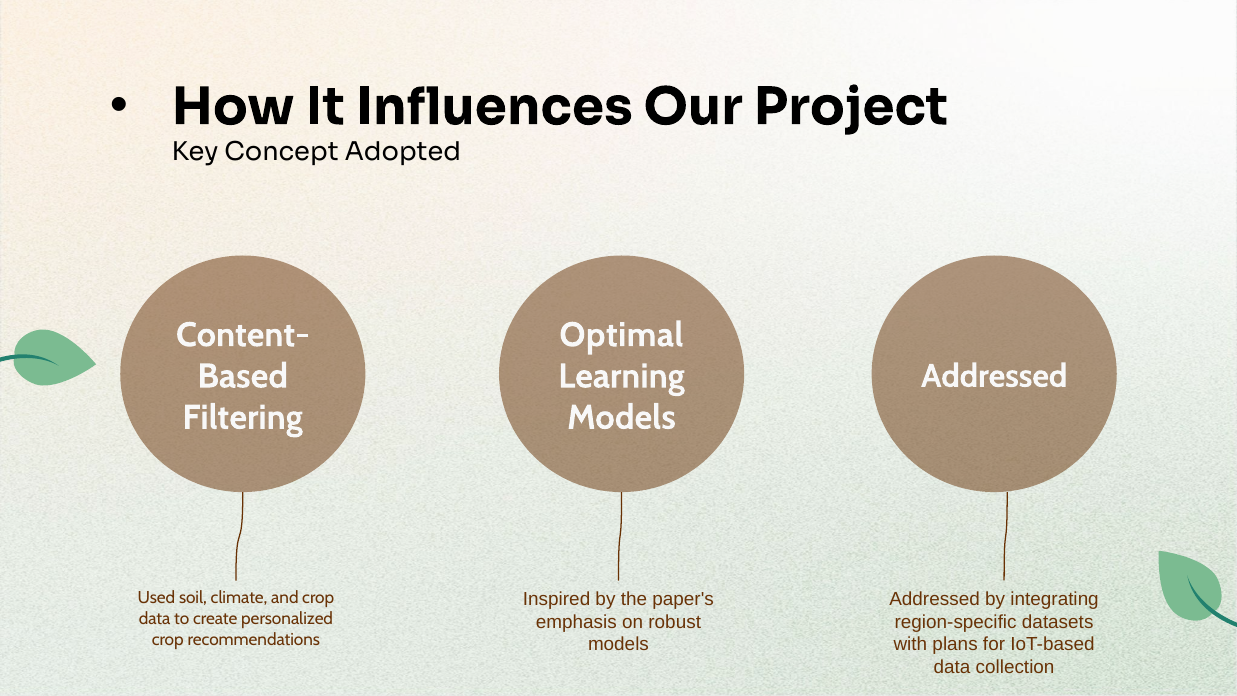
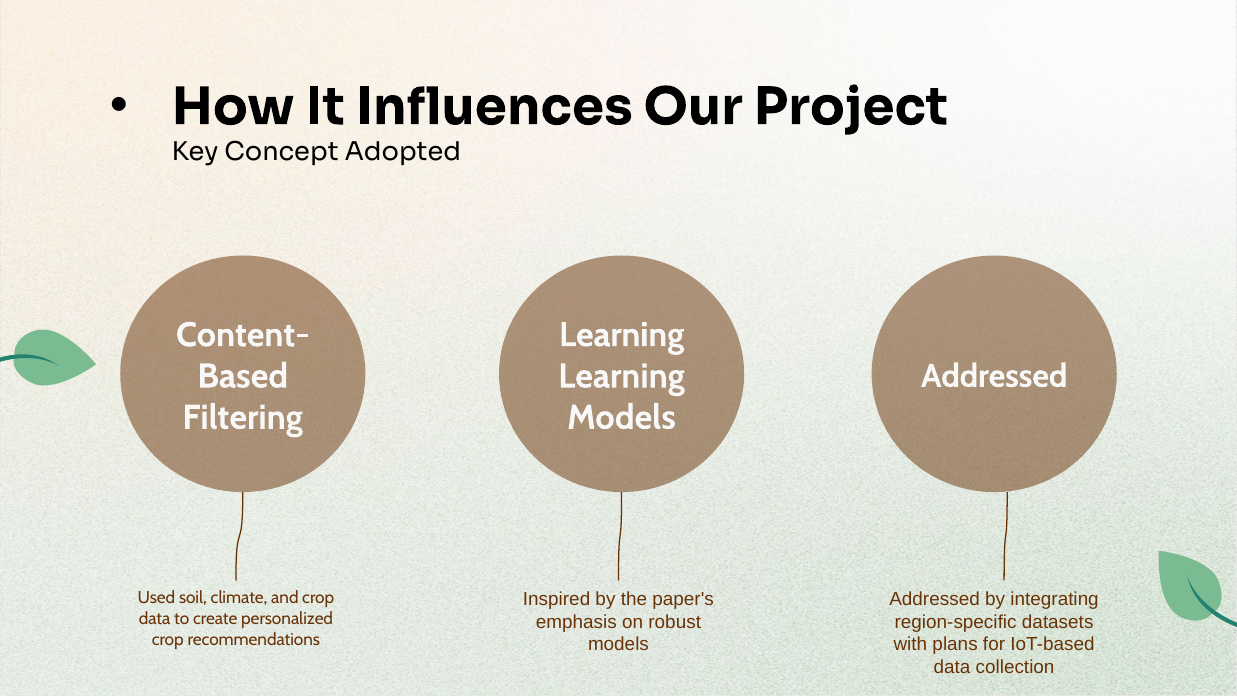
Optimal: Optimal -> Learning (622, 335)
